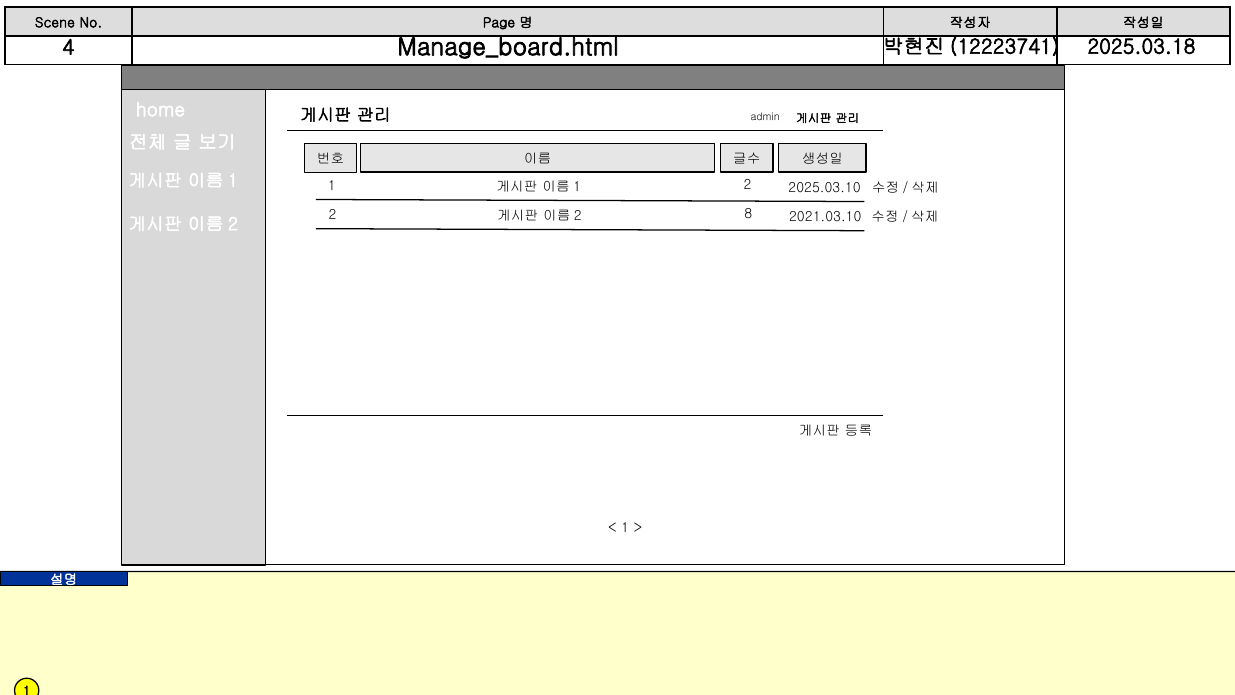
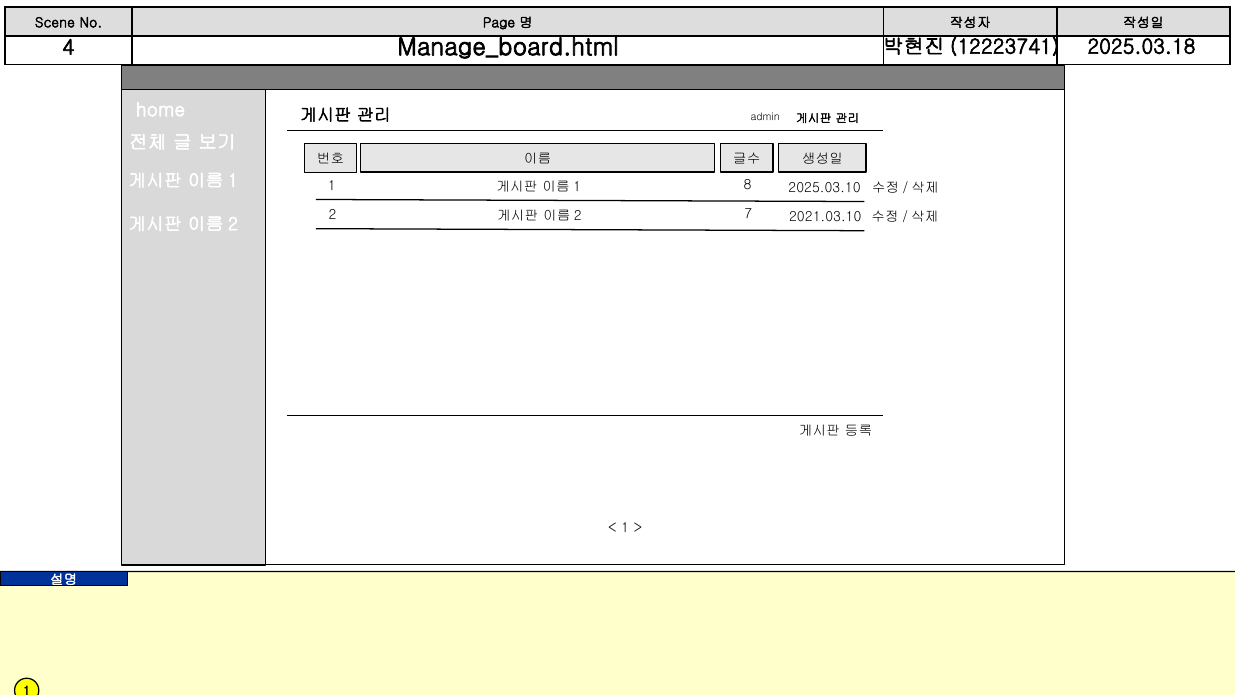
2: 2 -> 8 (747, 185)
8: 8 -> 7 (748, 214)
